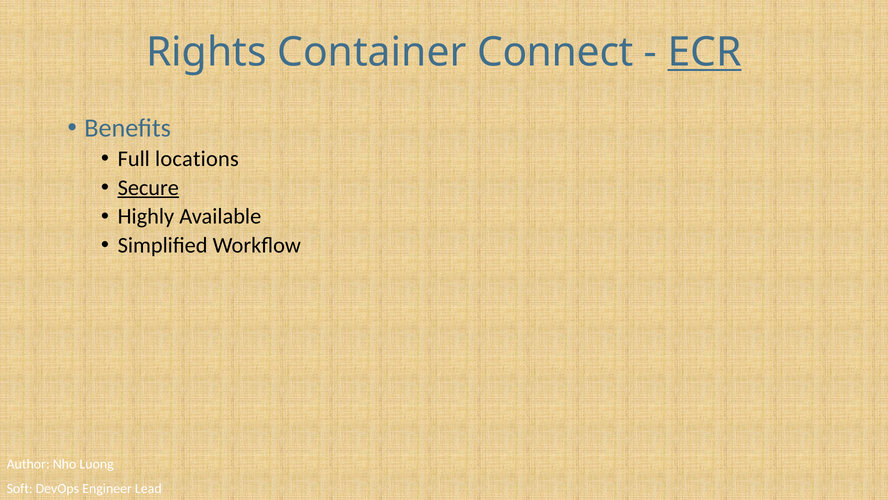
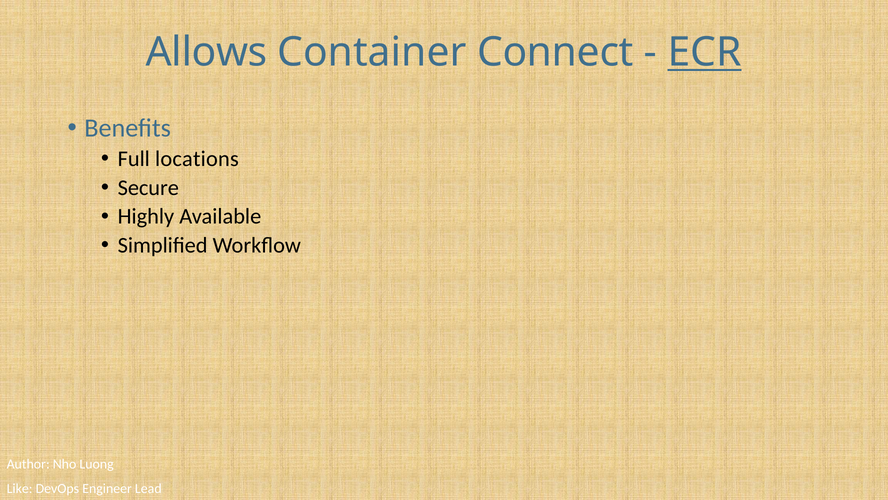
Rights: Rights -> Allows (207, 52)
Secure underline: present -> none (148, 188)
Soft: Soft -> Like (20, 488)
